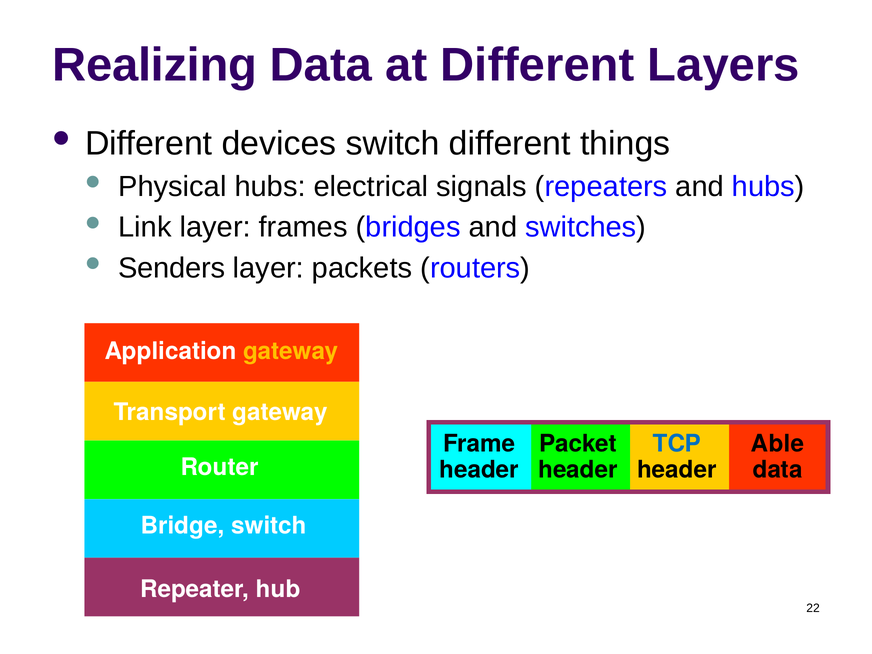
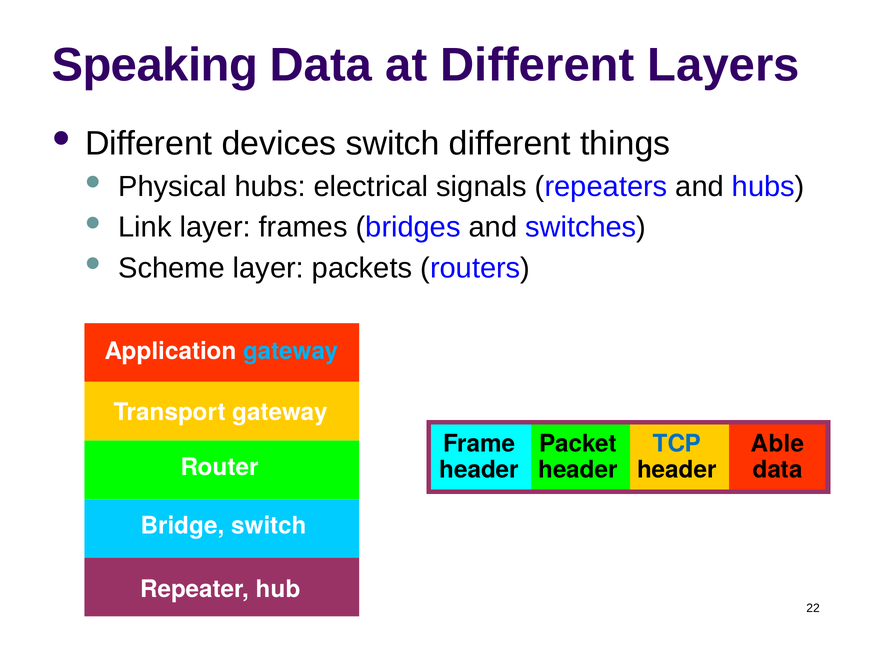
Realizing: Realizing -> Speaking (155, 65)
Senders: Senders -> Scheme (172, 268)
gateway colour: yellow -> light blue (291, 351)
